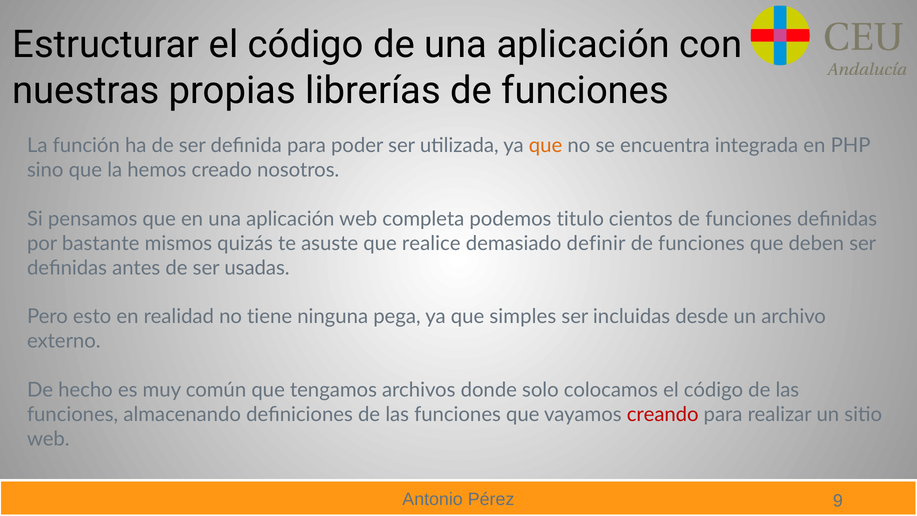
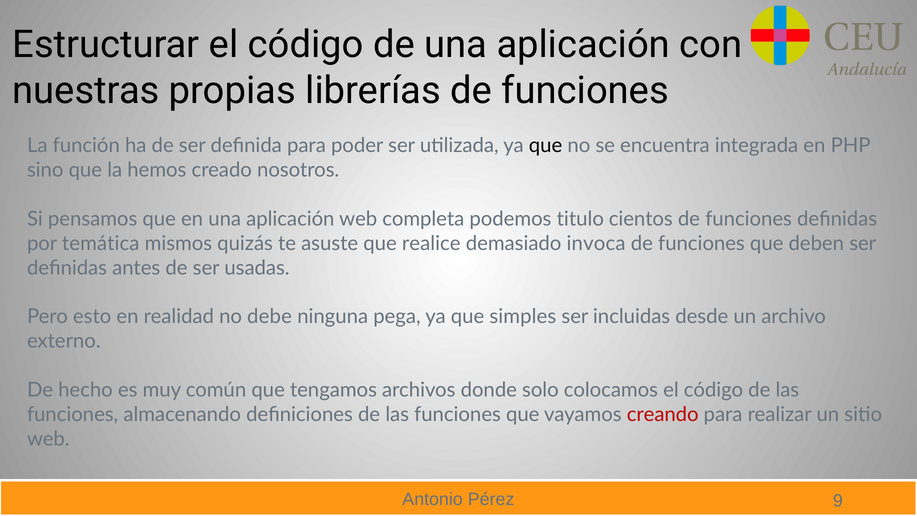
que colour: orange -> black (546, 146)
bastante: bastante -> temática (101, 243)
definir: definir -> invoca (596, 243)
tiene: tiene -> debe (270, 317)
